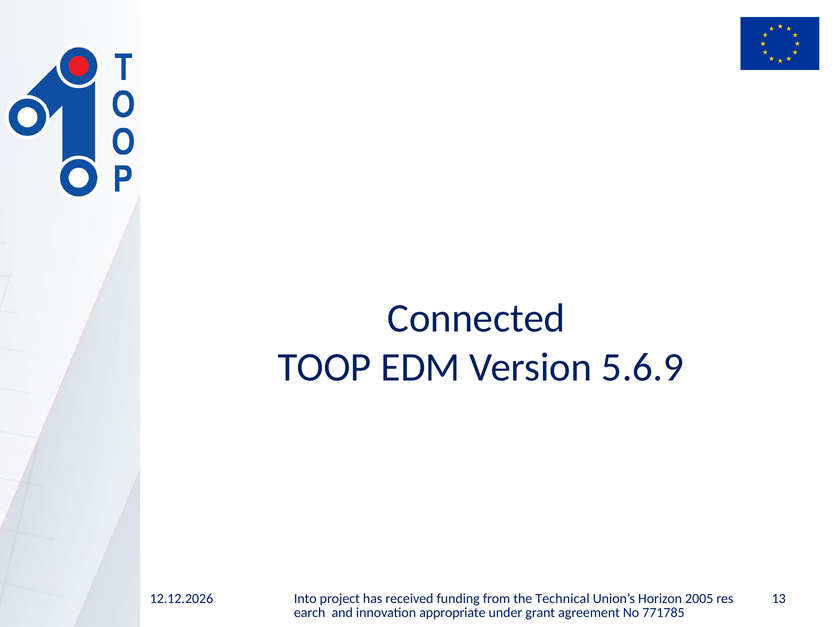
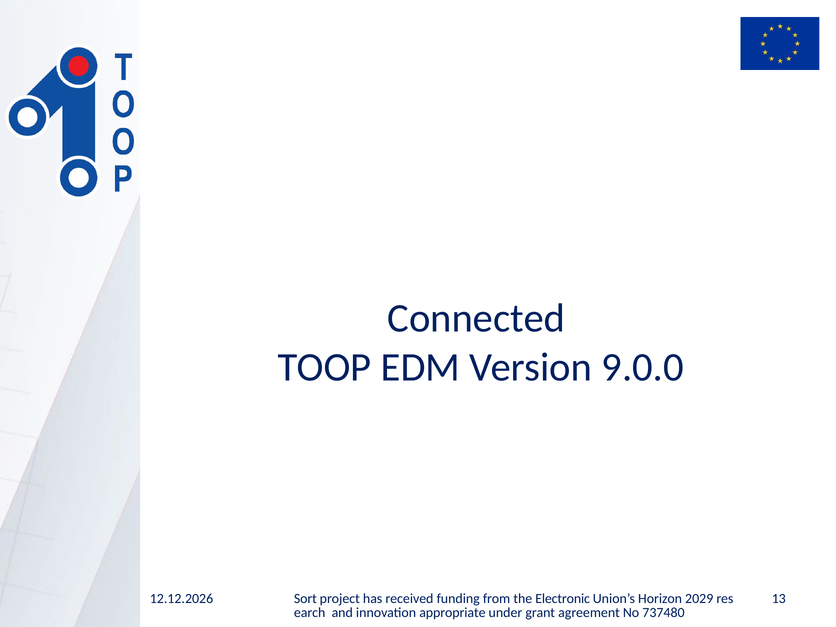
5.6.9: 5.6.9 -> 9.0.0 (643, 367)
Into: Into -> Sort (305, 599)
Technical: Technical -> Electronic (563, 599)
2005: 2005 -> 2029 (699, 599)
771785: 771785 -> 737480 (663, 613)
